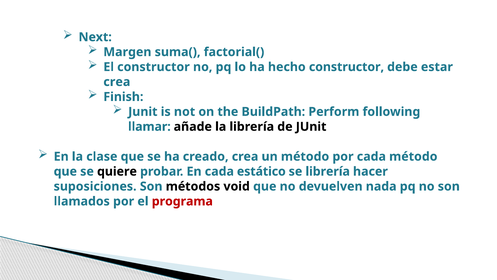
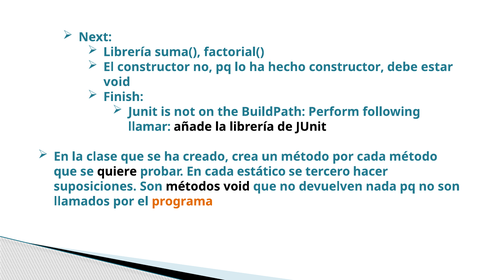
Margen: Margen -> Librería (127, 52)
crea: crea -> void (117, 82)
se librería: librería -> tercero (328, 171)
programa colour: red -> orange (182, 201)
